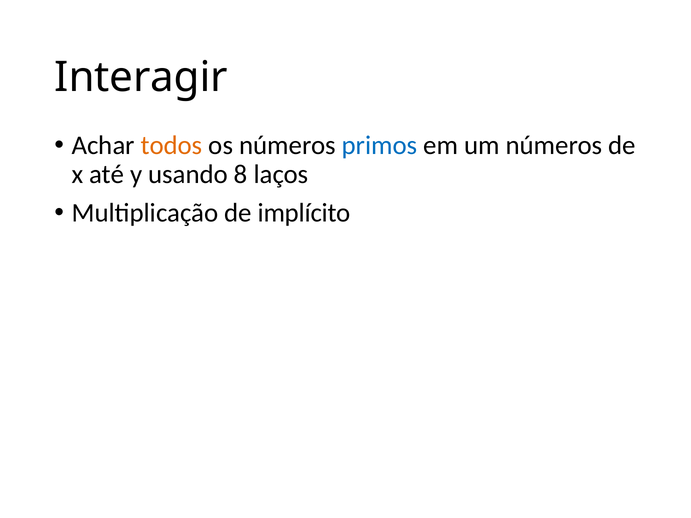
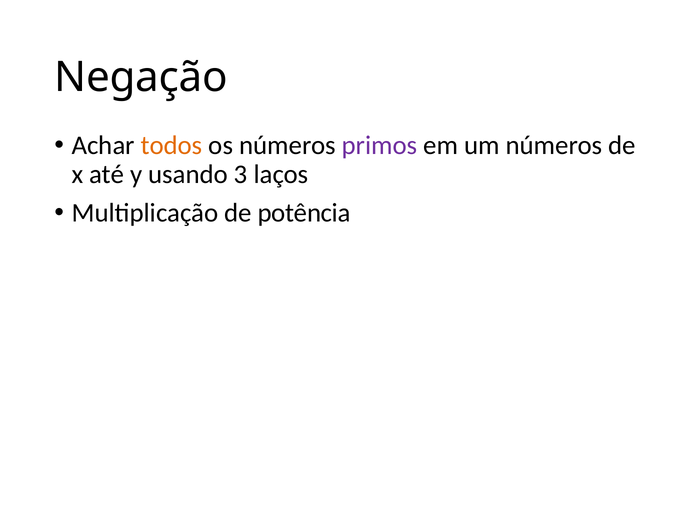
Interagir: Interagir -> Negação (141, 77)
primos colour: blue -> purple (379, 146)
8: 8 -> 3 (241, 174)
implícito: implícito -> potência (304, 213)
